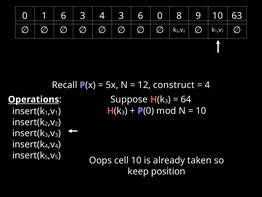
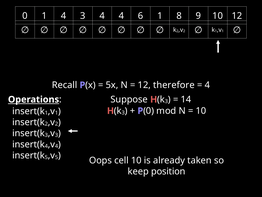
1 6: 6 -> 4 (64, 16)
4 3: 3 -> 4 (121, 16)
6 0: 0 -> 1 (160, 16)
10 63: 63 -> 12 (237, 16)
construct: construct -> therefore (174, 85)
64: 64 -> 14 (186, 99)
